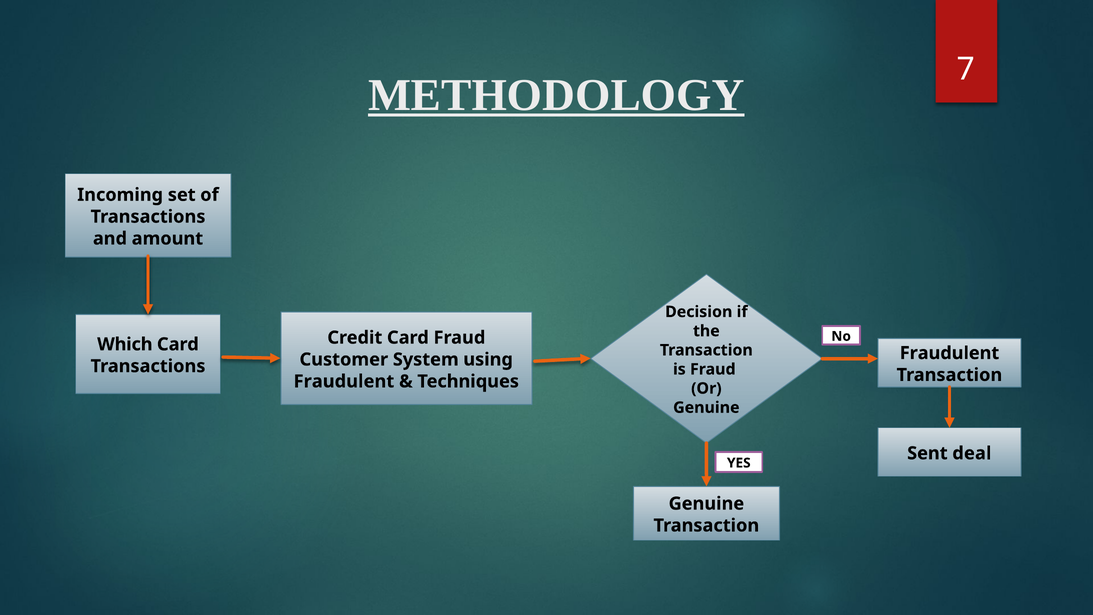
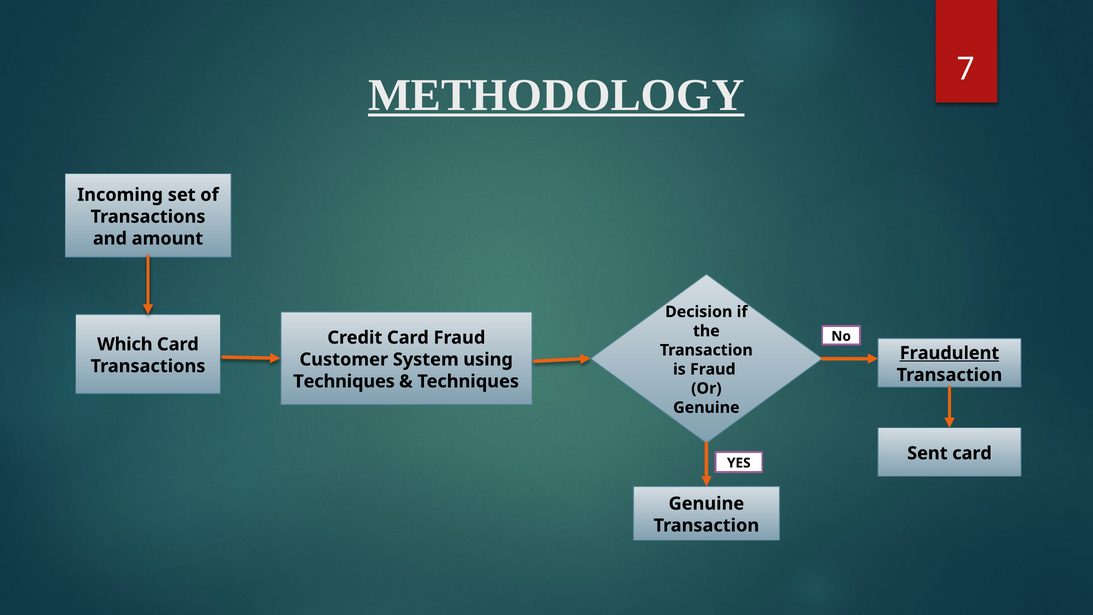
Fraudulent underline: none -> present (949, 353)
Fraudulent: Fraudulent -> Techniques (344, 381)
Sent deal: deal -> card (972, 453)
